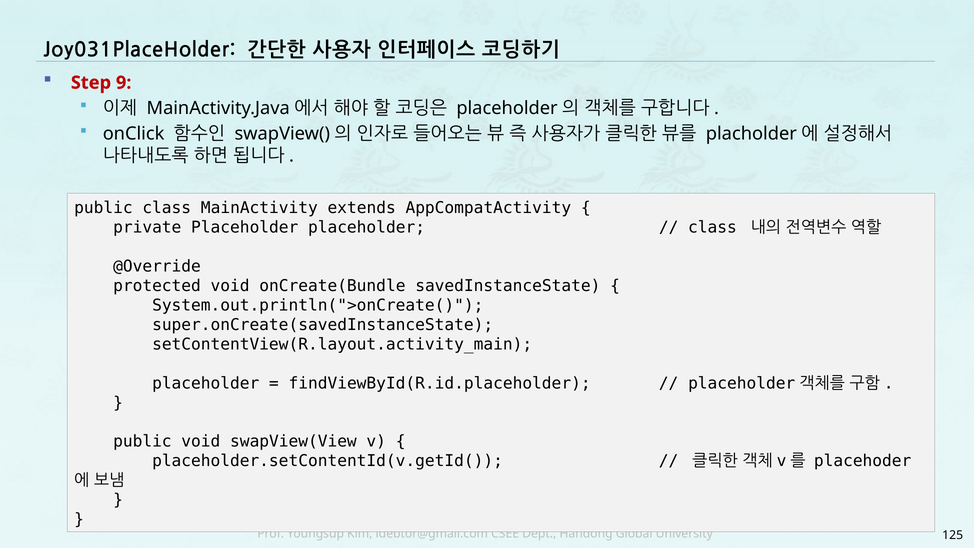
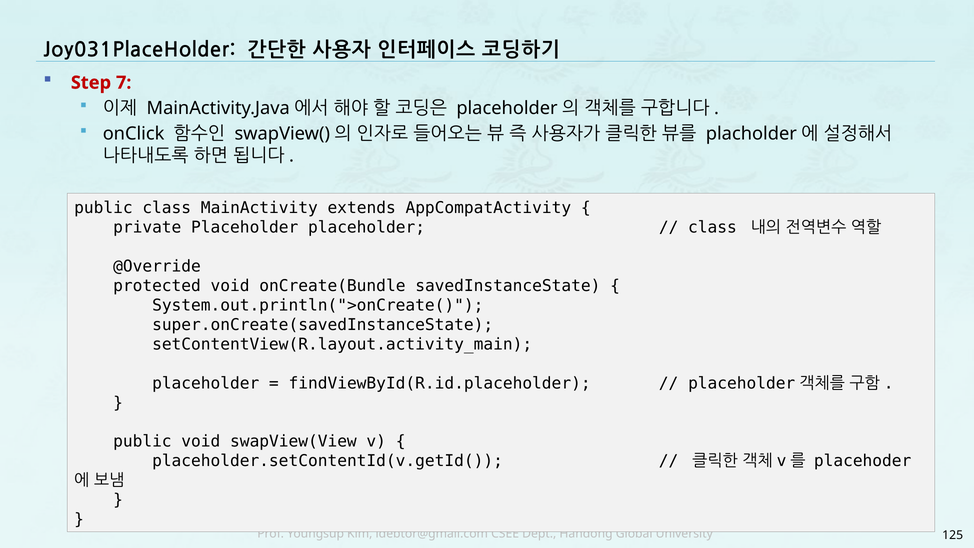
9: 9 -> 7 (124, 83)
